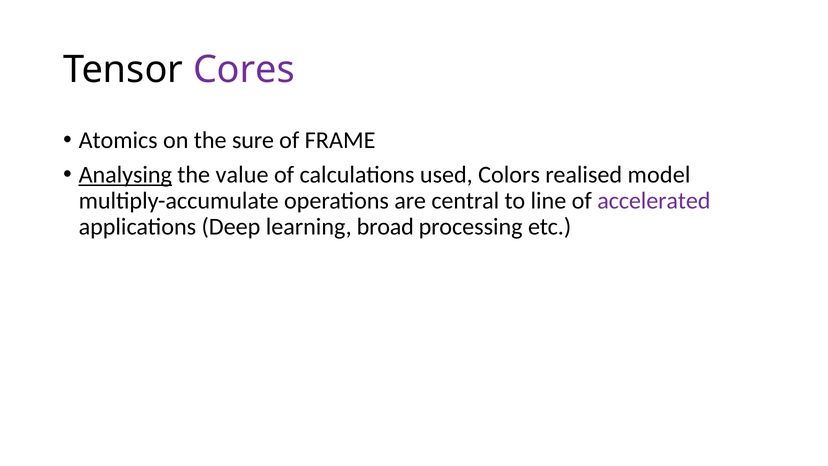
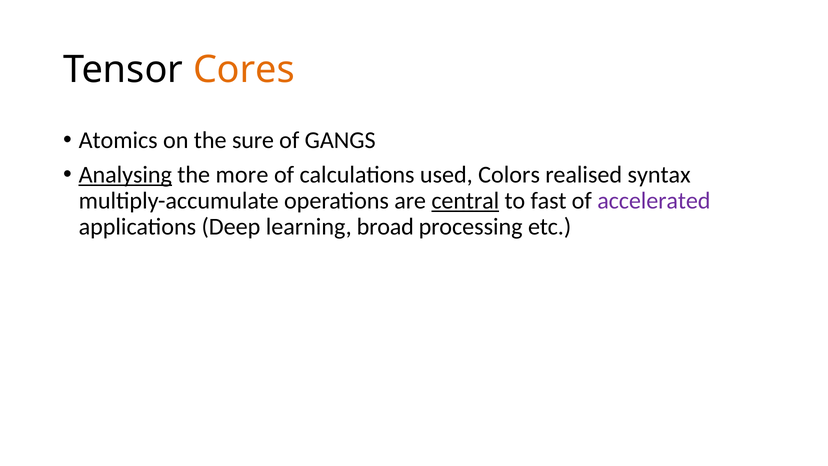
Cores colour: purple -> orange (244, 70)
FRAME: FRAME -> GANGS (340, 140)
value: value -> more (242, 175)
model: model -> syntax (659, 175)
central underline: none -> present (465, 201)
line: line -> fast (549, 201)
